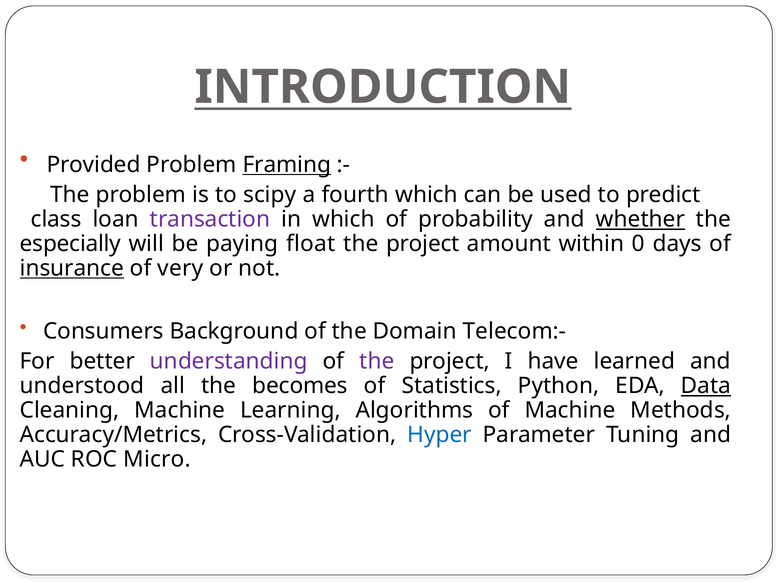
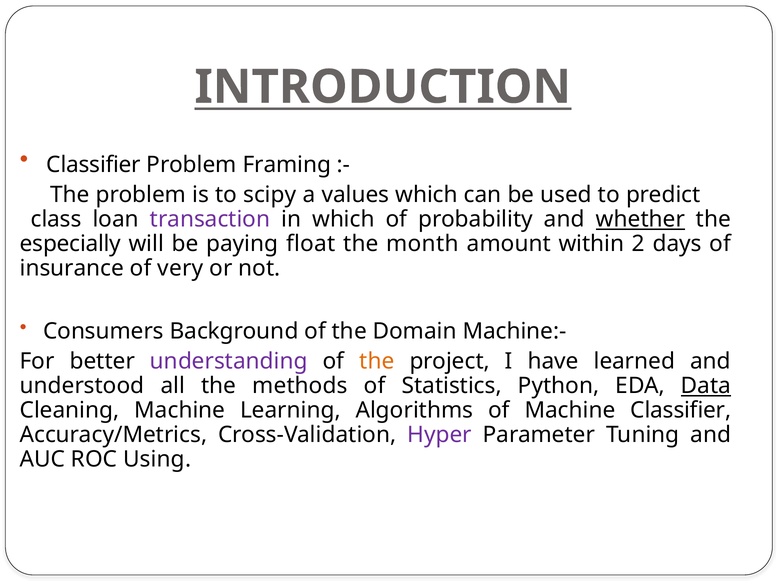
Provided: Provided -> Classifier (94, 165)
Framing underline: present -> none (287, 165)
fourth: fourth -> values (355, 195)
project: project -> month (423, 244)
0: 0 -> 2 (638, 244)
insurance underline: present -> none (72, 269)
Telecom:-: Telecom:- -> Machine:- (514, 332)
the colour: purple -> orange (377, 362)
becomes: becomes -> methods (300, 386)
Machine Methods: Methods -> Classifier (681, 411)
Hyper colour: blue -> purple (439, 435)
Micro: Micro -> Using (157, 460)
